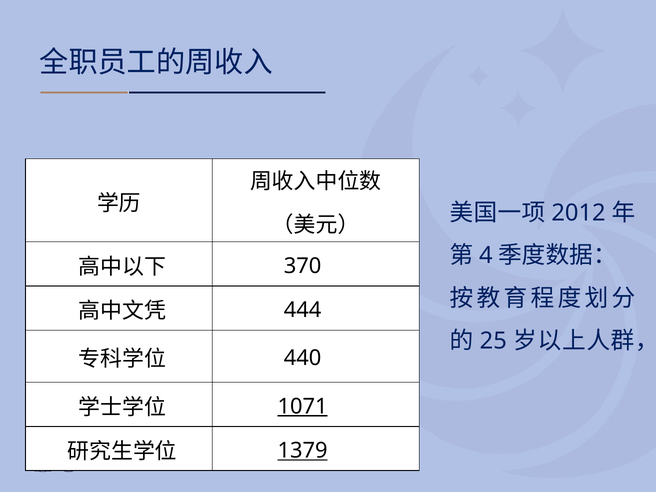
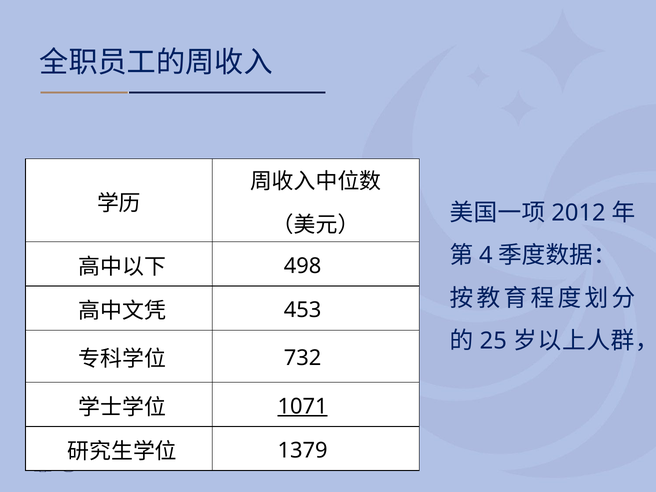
370: 370 -> 498 (303, 266)
444: 444 -> 453 (303, 310)
440: 440 -> 732 (303, 358)
1379 underline: present -> none (303, 451)
